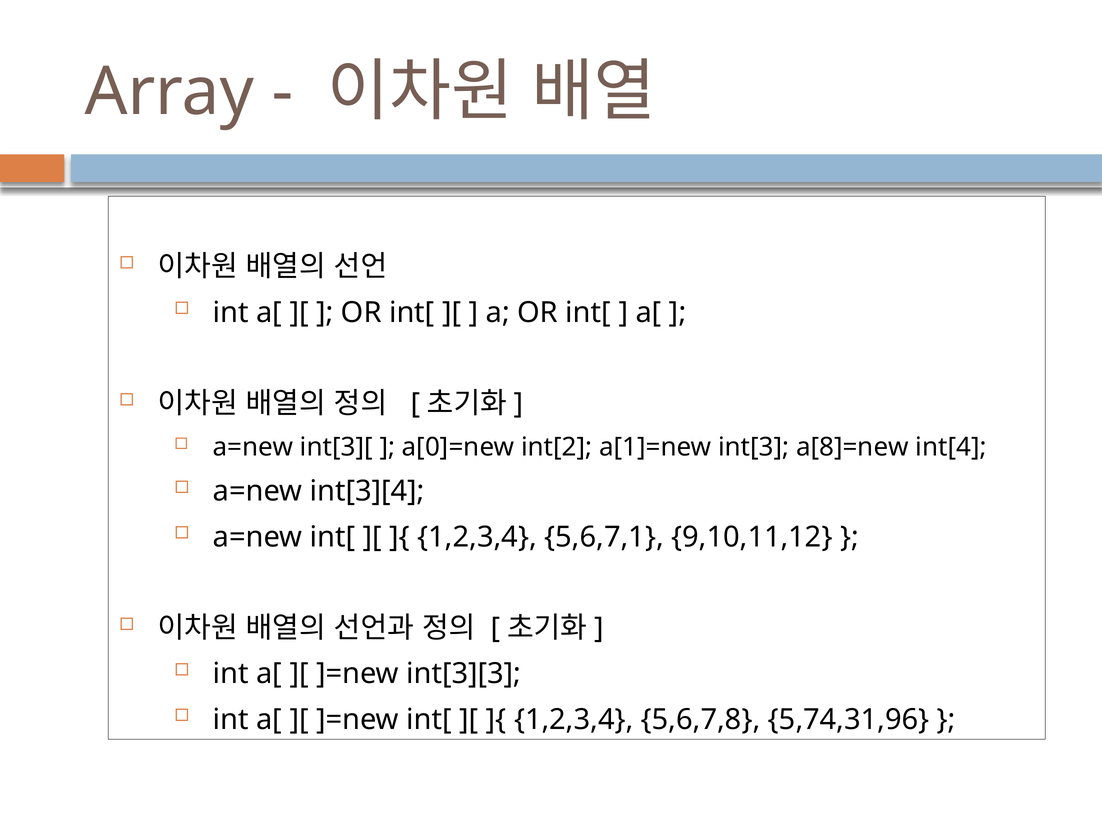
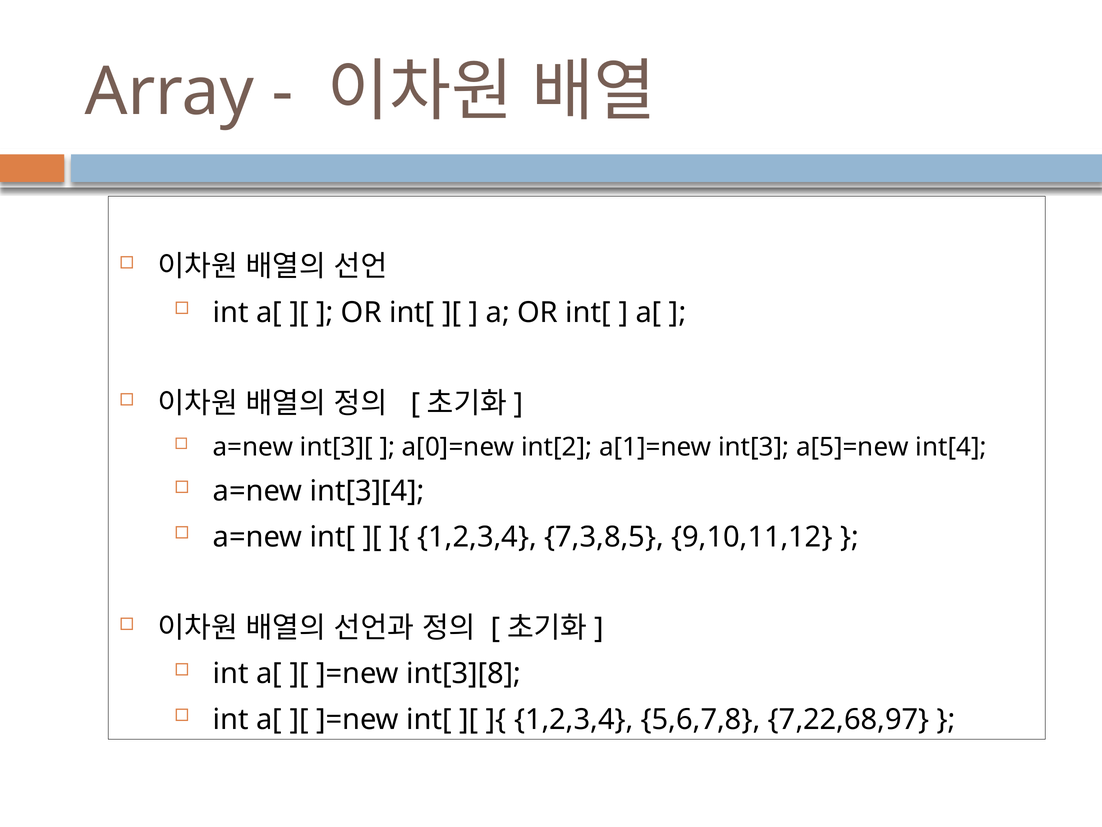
a[8]=new: a[8]=new -> a[5]=new (852, 447)
5,6,7,1: 5,6,7,1 -> 7,3,8,5 (604, 537)
int[3][3: int[3][3 -> int[3][8 (464, 673)
5,74,31,96: 5,74,31,96 -> 7,22,68,97 (849, 719)
